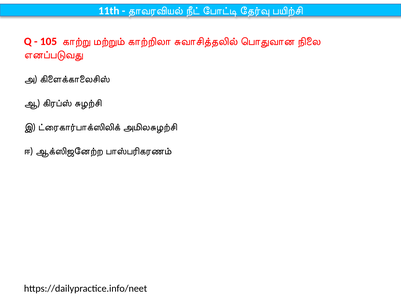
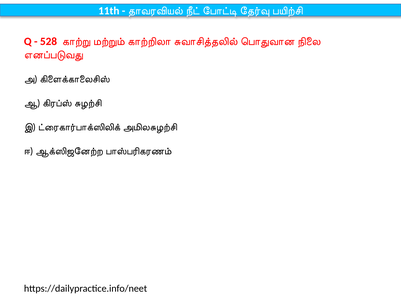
105: 105 -> 528 (49, 42)
